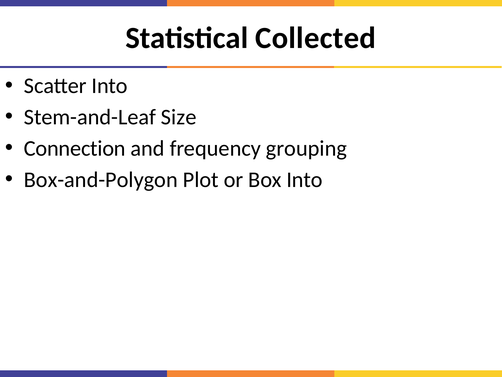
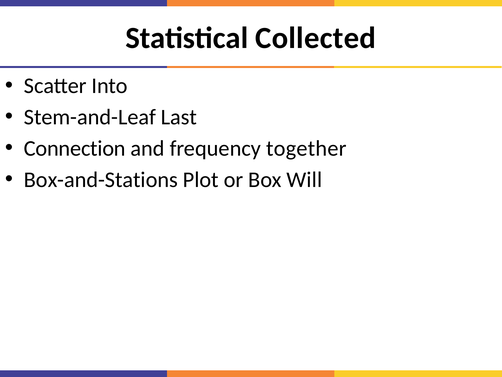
Size: Size -> Last (179, 117)
grouping: grouping -> together (306, 148)
Box-and-Polygon: Box-and-Polygon -> Box-and-Stations (101, 179)
Box Into: Into -> Will (304, 179)
